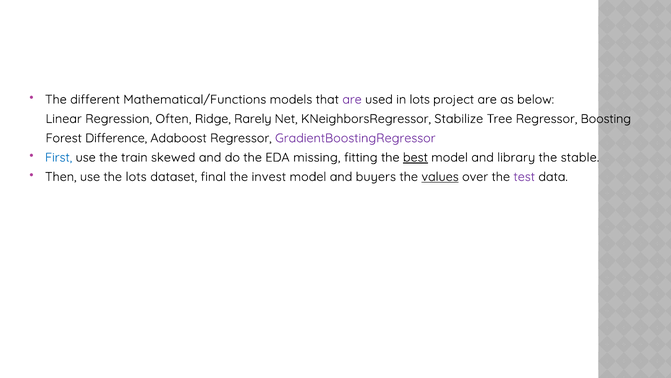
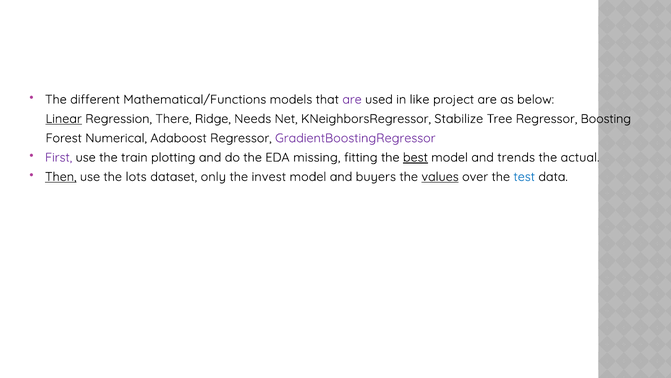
in lots: lots -> like (420, 99)
Linear underline: none -> present (64, 119)
Often: Often -> There (173, 119)
Rarely: Rarely -> Needs (253, 119)
Difference: Difference -> Numerical (116, 138)
First colour: blue -> purple (59, 157)
skewed: skewed -> plotting (173, 157)
library: library -> trends (516, 157)
stable: stable -> actual (580, 157)
Then underline: none -> present (61, 177)
final: final -> only (213, 177)
test colour: purple -> blue (524, 177)
